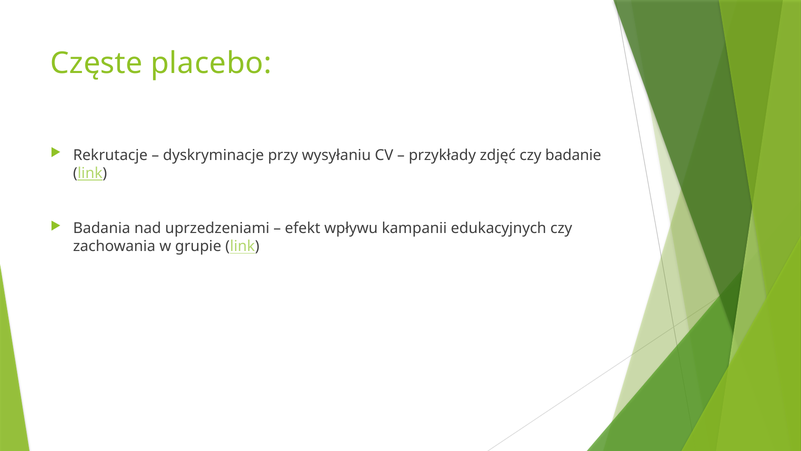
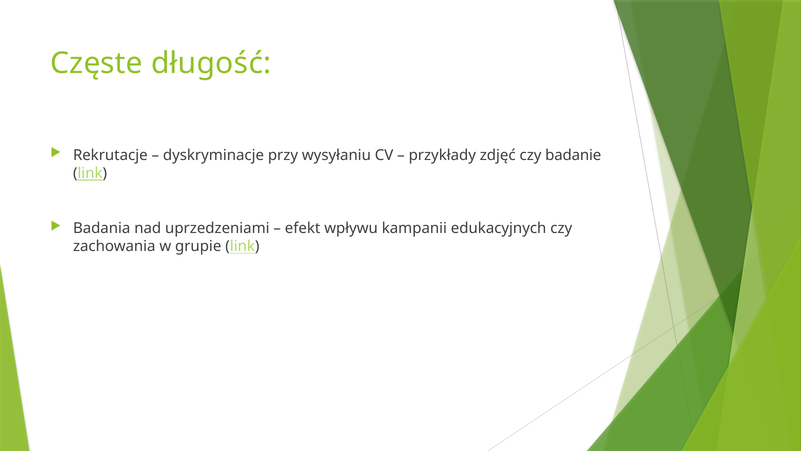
placebo: placebo -> długość (211, 63)
